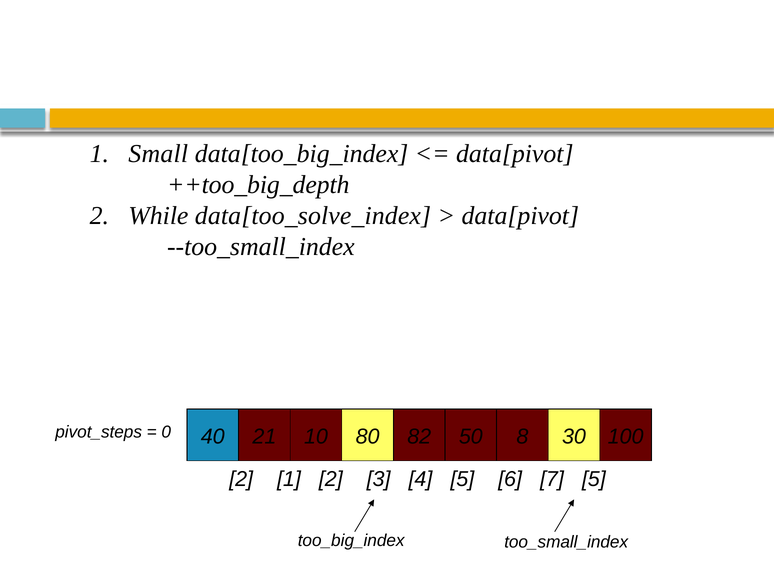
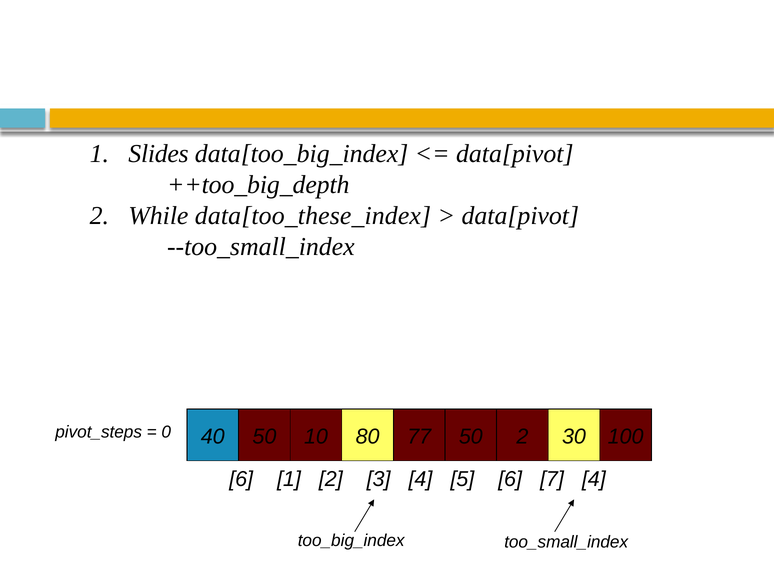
Small: Small -> Slides (159, 154)
data[too_solve_index: data[too_solve_index -> data[too_these_index (313, 216)
40 21: 21 -> 50 (264, 436)
82: 82 -> 77 (419, 436)
50 8: 8 -> 2 (522, 436)
2: 2 -> 6 (241, 479)
7 5: 5 -> 4 (594, 479)
